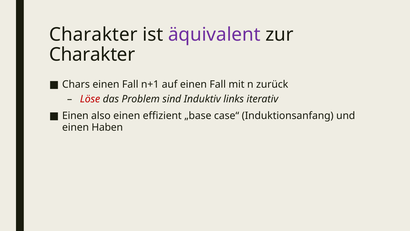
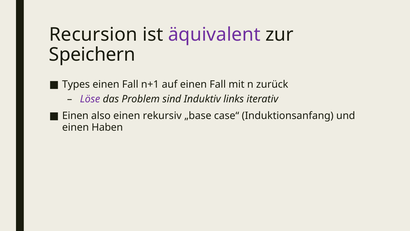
Charakter: Charakter -> Recursion (93, 34)
Charakter: Charakter -> Speichern (92, 55)
Chars: Chars -> Types (76, 84)
Löse colour: red -> purple (90, 99)
effizient: effizient -> rekursiv (162, 116)
